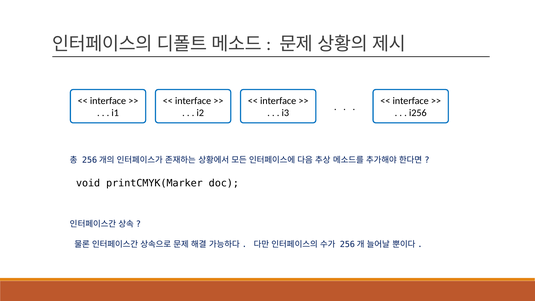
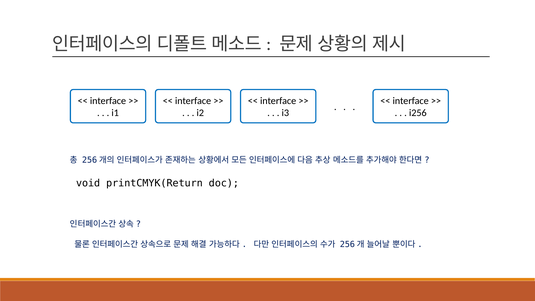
printCMYK(Marker: printCMYK(Marker -> printCMYK(Return (154, 183)
